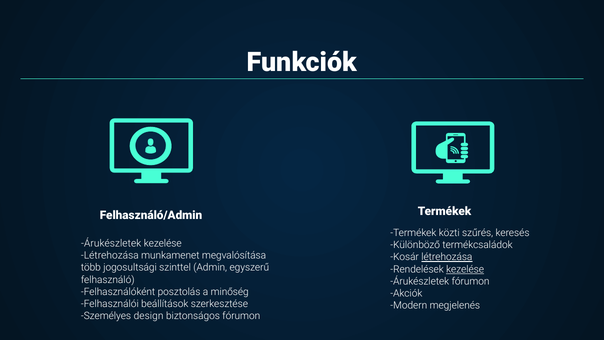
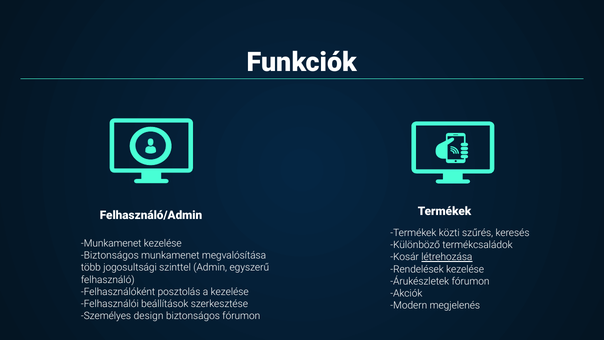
Árukészletek: Árukészletek -> Munkamenet (111, 243)
Létrehozása: Létrehozása -> Biztonságos (110, 255)
kezelése underline: present -> none (465, 269)
a minőség: minőség -> kezelése (230, 292)
